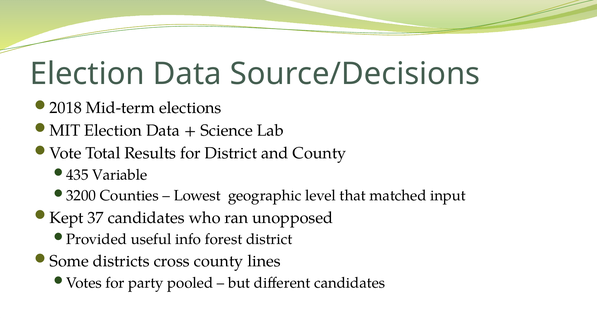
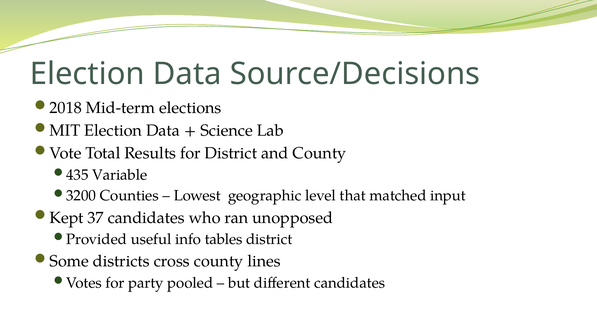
forest: forest -> tables (224, 239)
